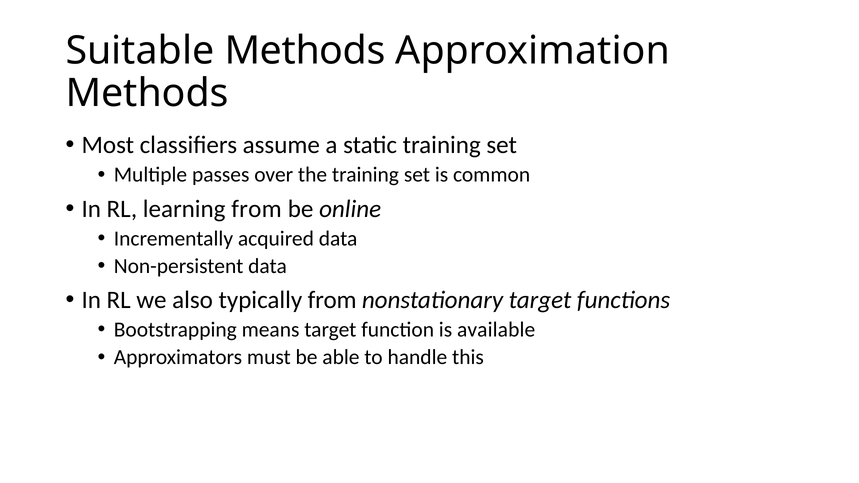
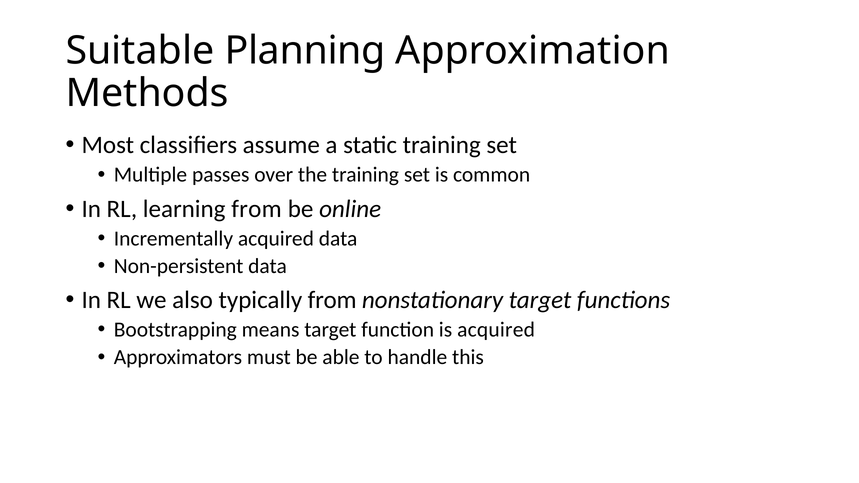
Suitable Methods: Methods -> Planning (305, 51)
is available: available -> acquired (496, 330)
